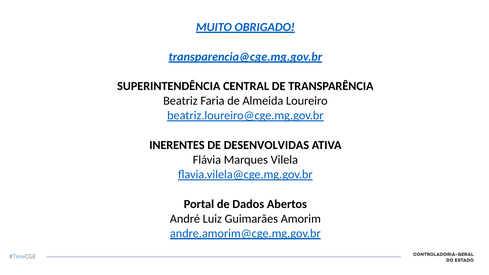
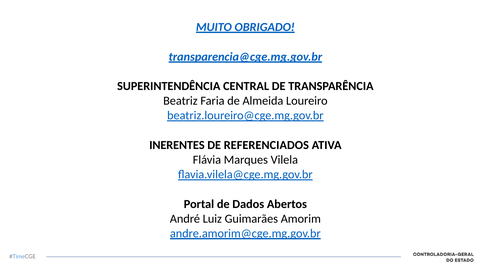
DESENVOLVIDAS: DESENVOLVIDAS -> REFERENCIADOS (266, 145)
